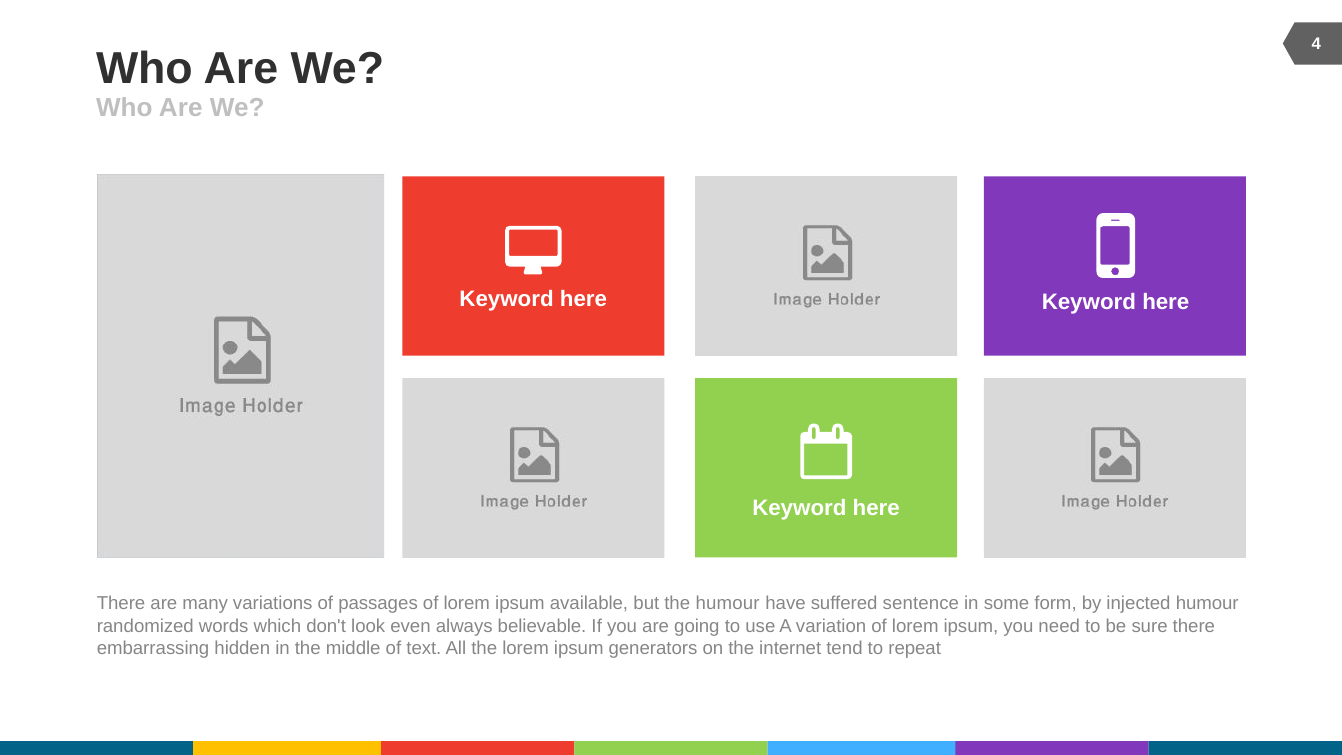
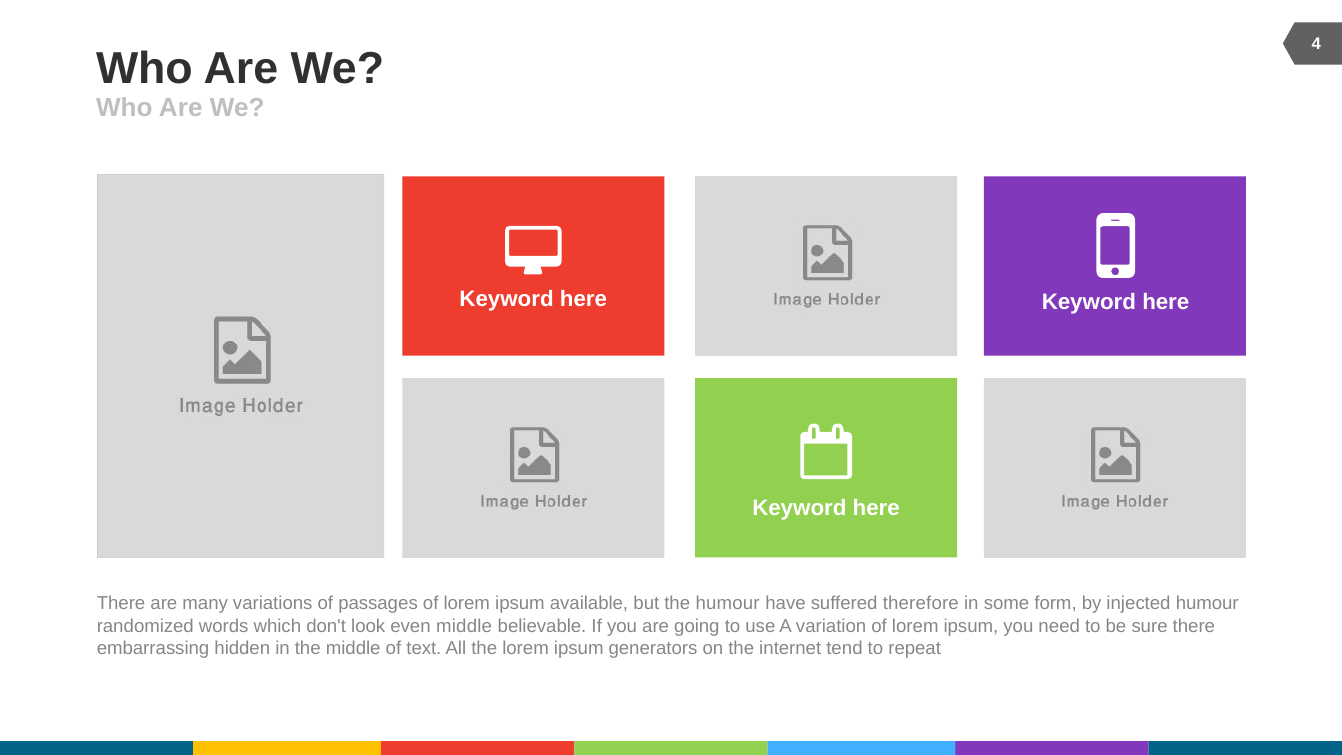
sentence: sentence -> therefore (921, 604)
even always: always -> middle (464, 626)
